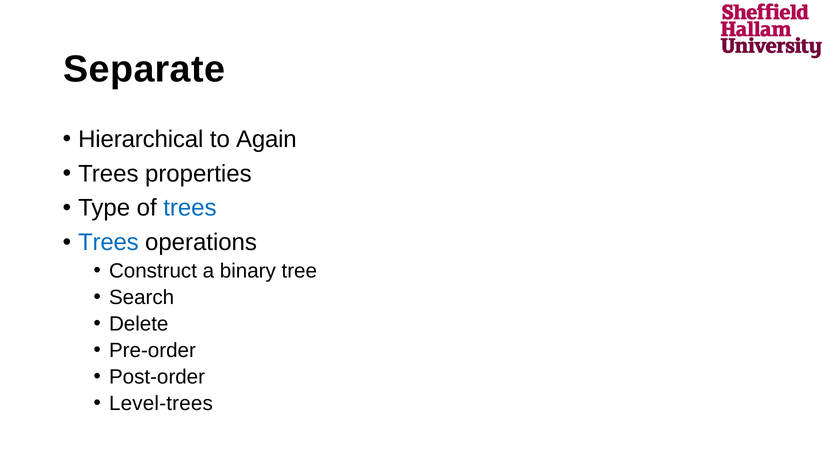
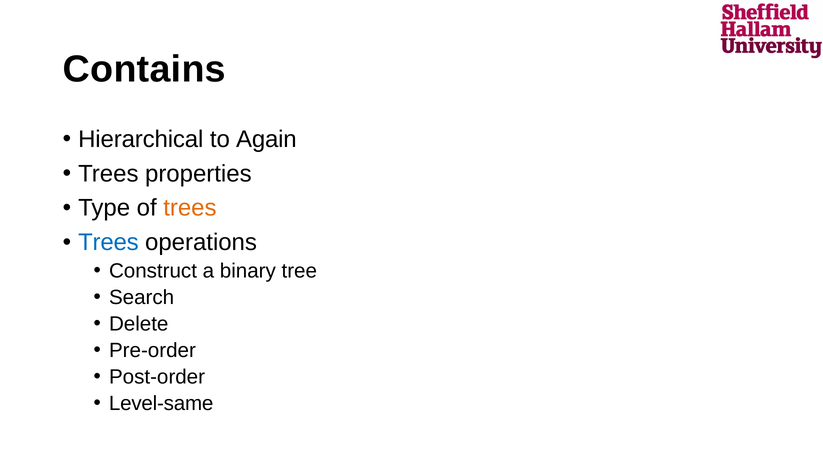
Separate: Separate -> Contains (144, 69)
trees colour: blue -> orange (190, 208)
Level-trees: Level-trees -> Level-same (161, 403)
